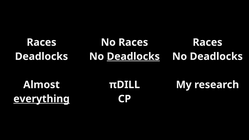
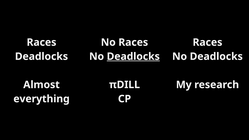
everything underline: present -> none (42, 99)
